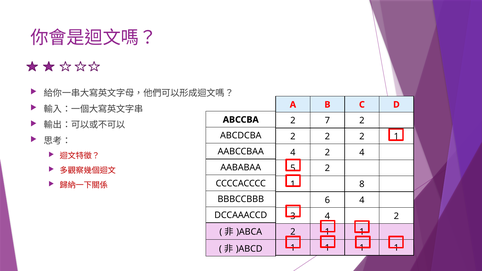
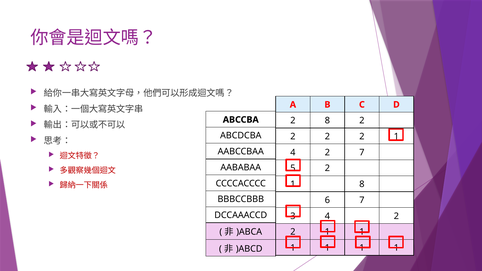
2 7: 7 -> 8 (327, 121)
2 4: 4 -> 7 (362, 152)
6 4: 4 -> 7 (362, 200)
